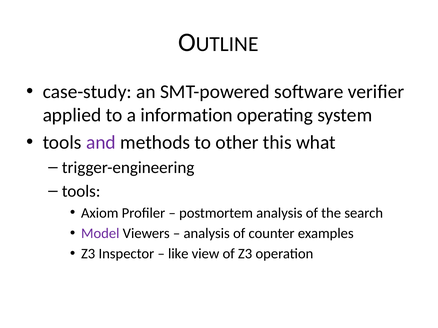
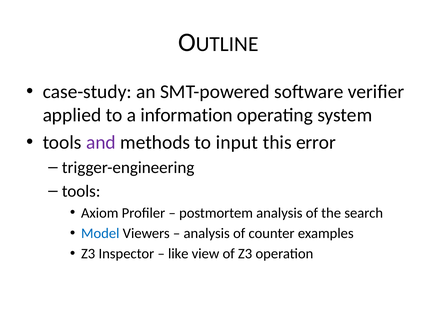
other: other -> input (237, 143)
what: what -> error (316, 143)
Model colour: purple -> blue (100, 234)
